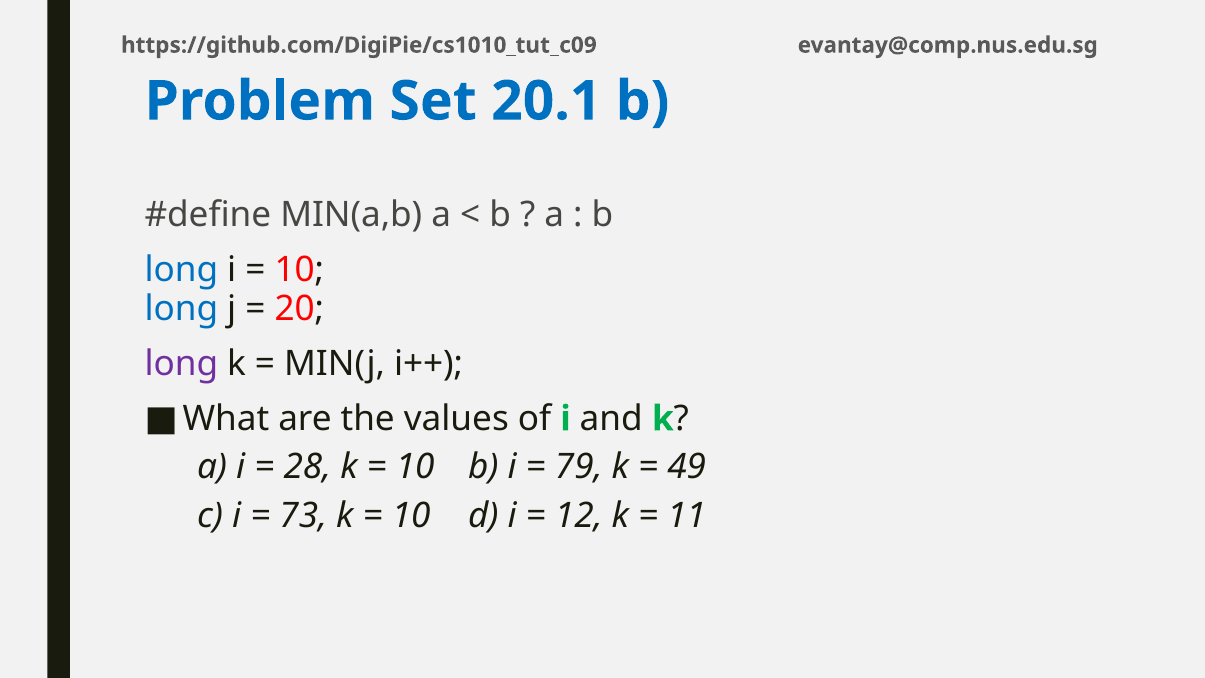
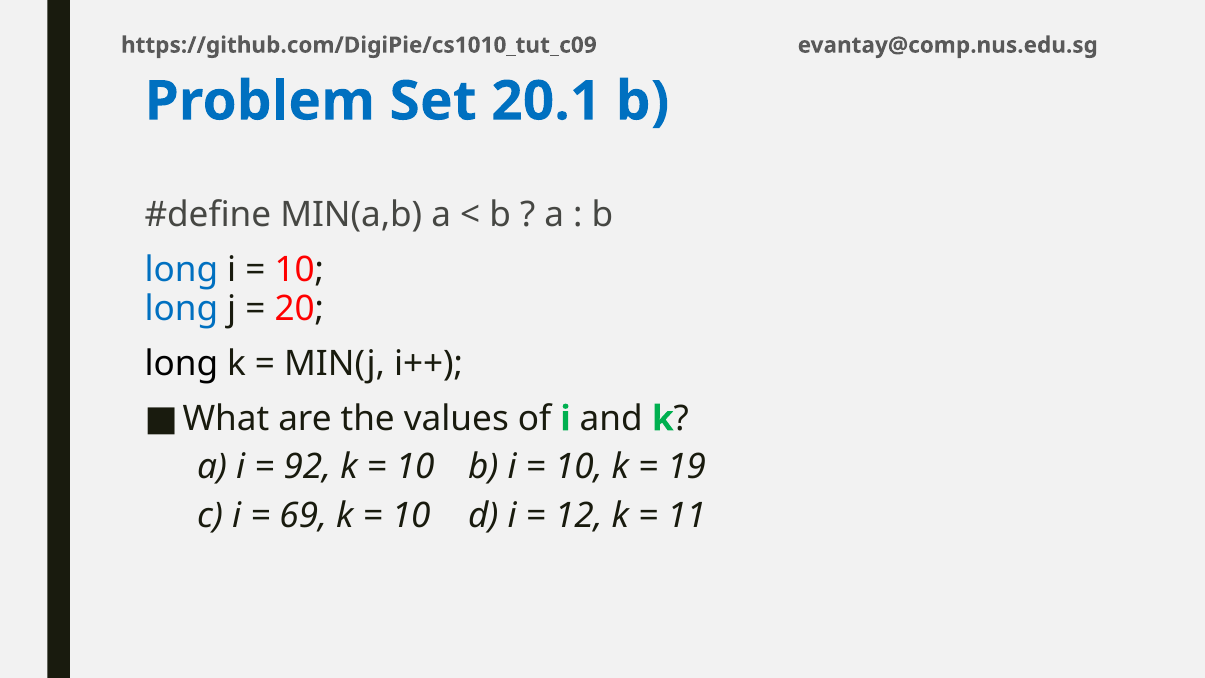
long colour: purple -> black (181, 364)
28: 28 -> 92 (307, 467)
79: 79 -> 10 (579, 467)
49: 49 -> 19 (687, 467)
73: 73 -> 69 (303, 516)
